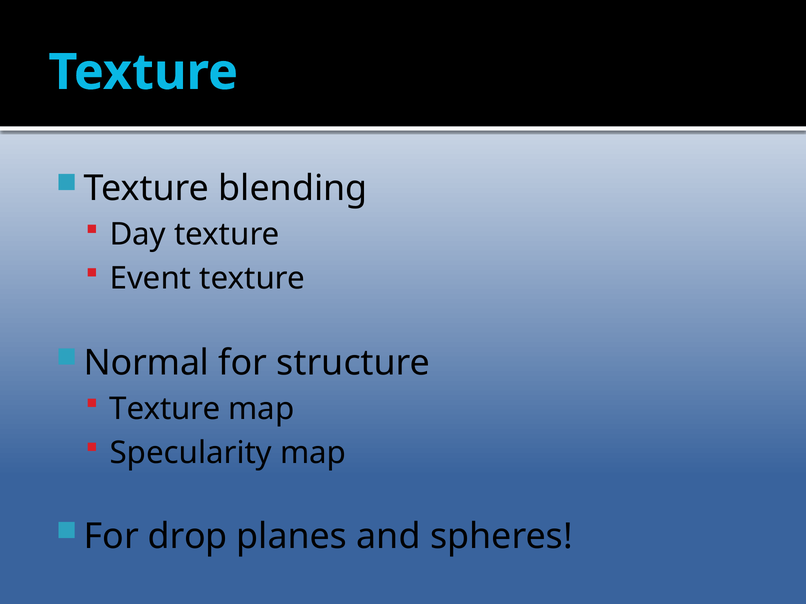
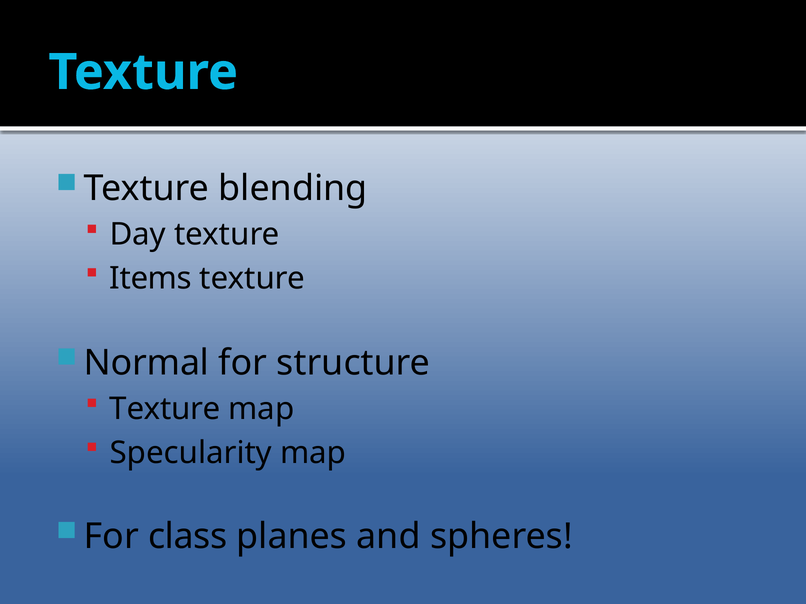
Event: Event -> Items (151, 279)
drop: drop -> class (188, 537)
